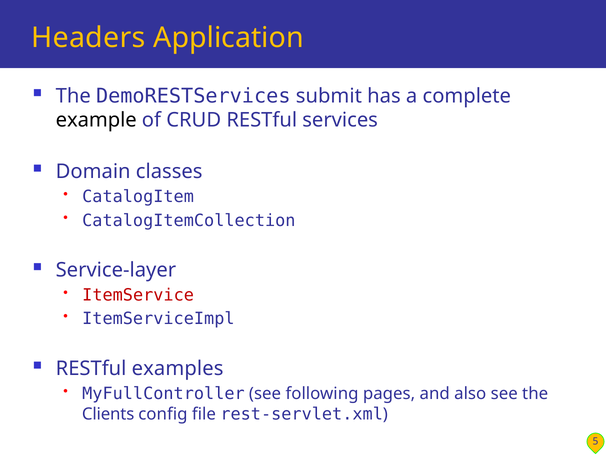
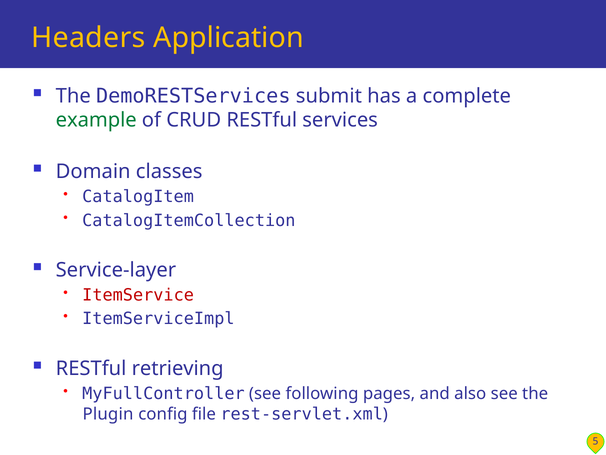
example colour: black -> green (96, 120)
examples: examples -> retrieving (178, 368)
Clients: Clients -> Plugin (108, 414)
